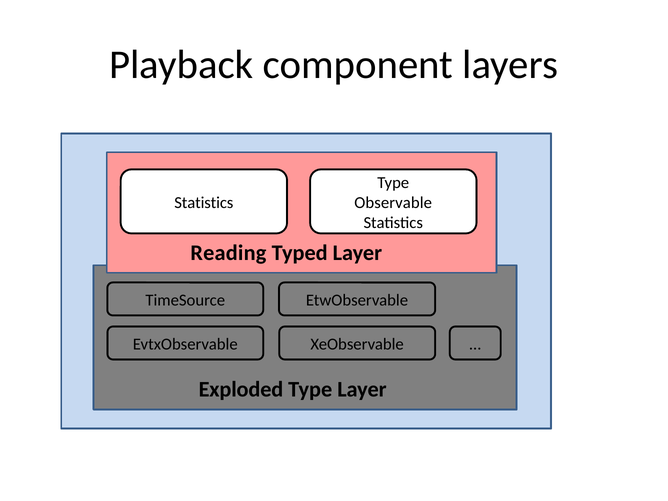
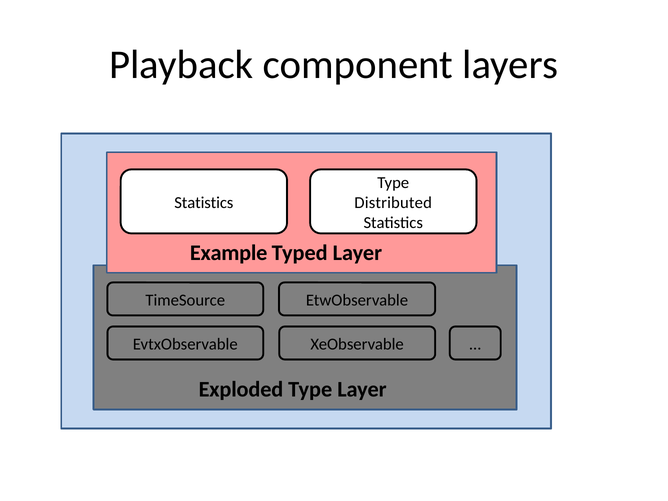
Observable: Observable -> Distributed (393, 203)
Reading: Reading -> Example (229, 253)
